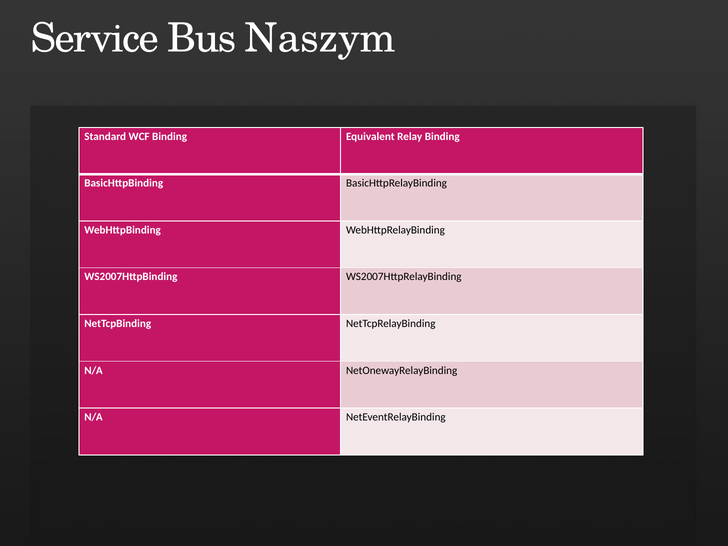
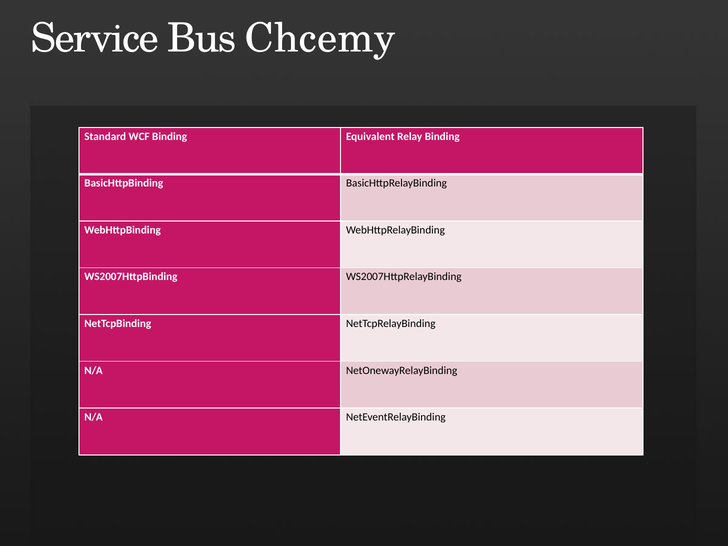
Naszym: Naszym -> Chcemy (320, 38)
